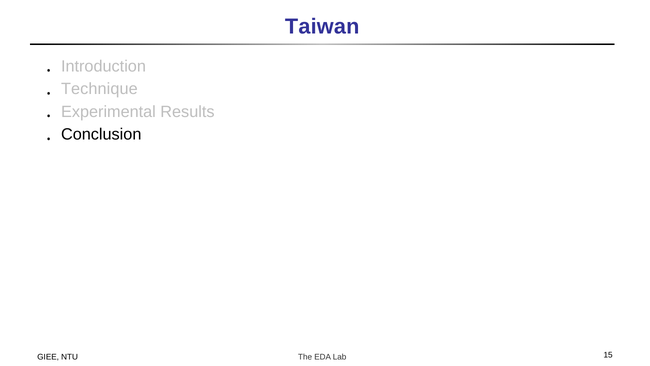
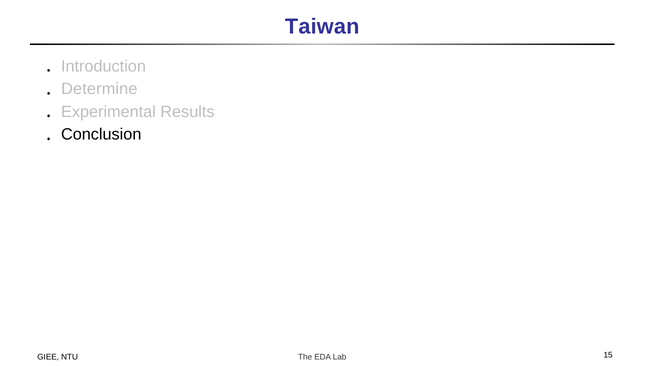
Technique: Technique -> Determine (99, 89)
